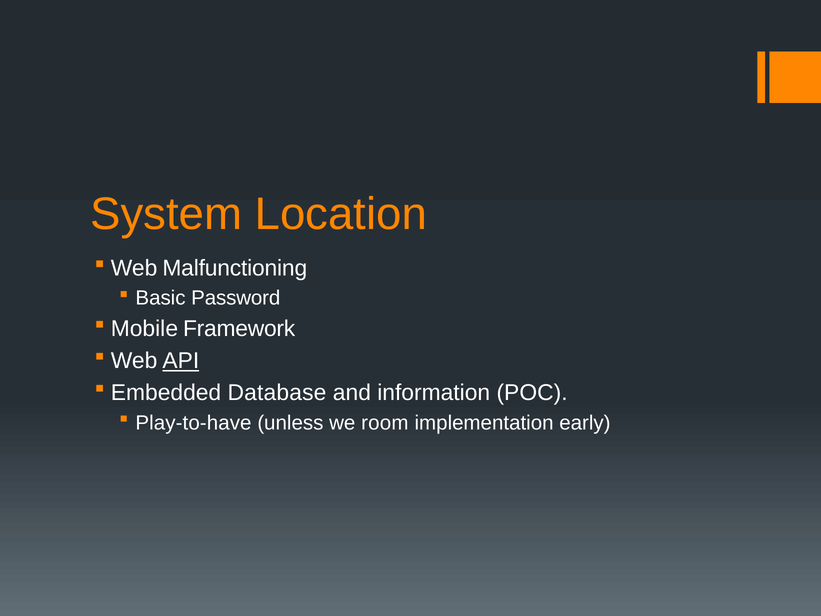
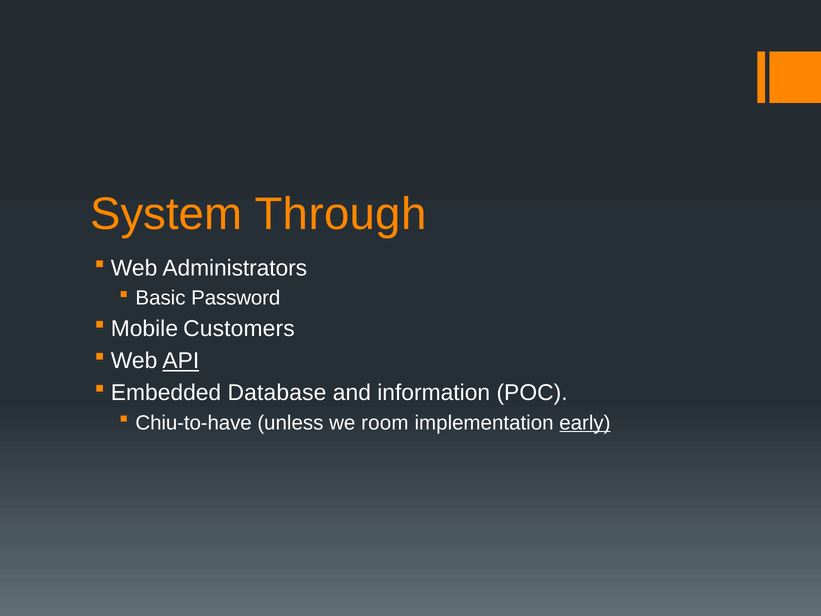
Location: Location -> Through (341, 214)
Malfunctioning: Malfunctioning -> Administrators (235, 268)
Framework: Framework -> Customers (239, 329)
Play-to-have: Play-to-have -> Chiu-to-have (194, 423)
early underline: none -> present (585, 423)
